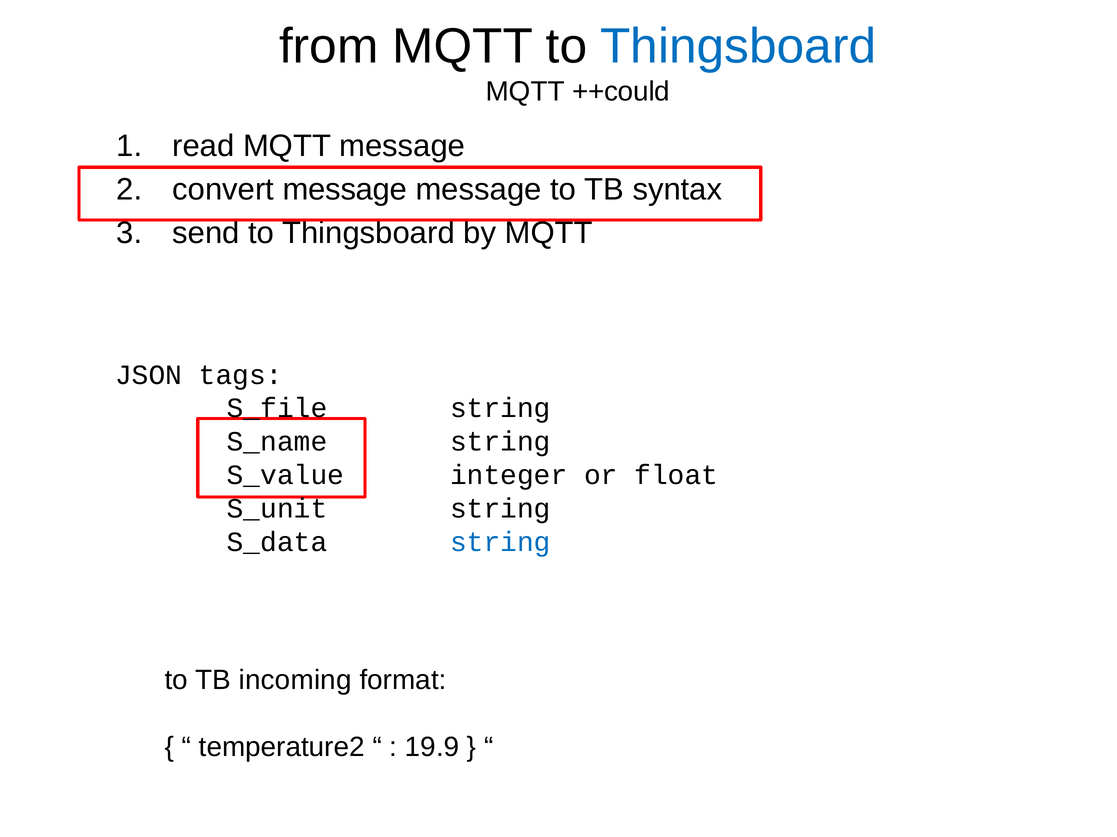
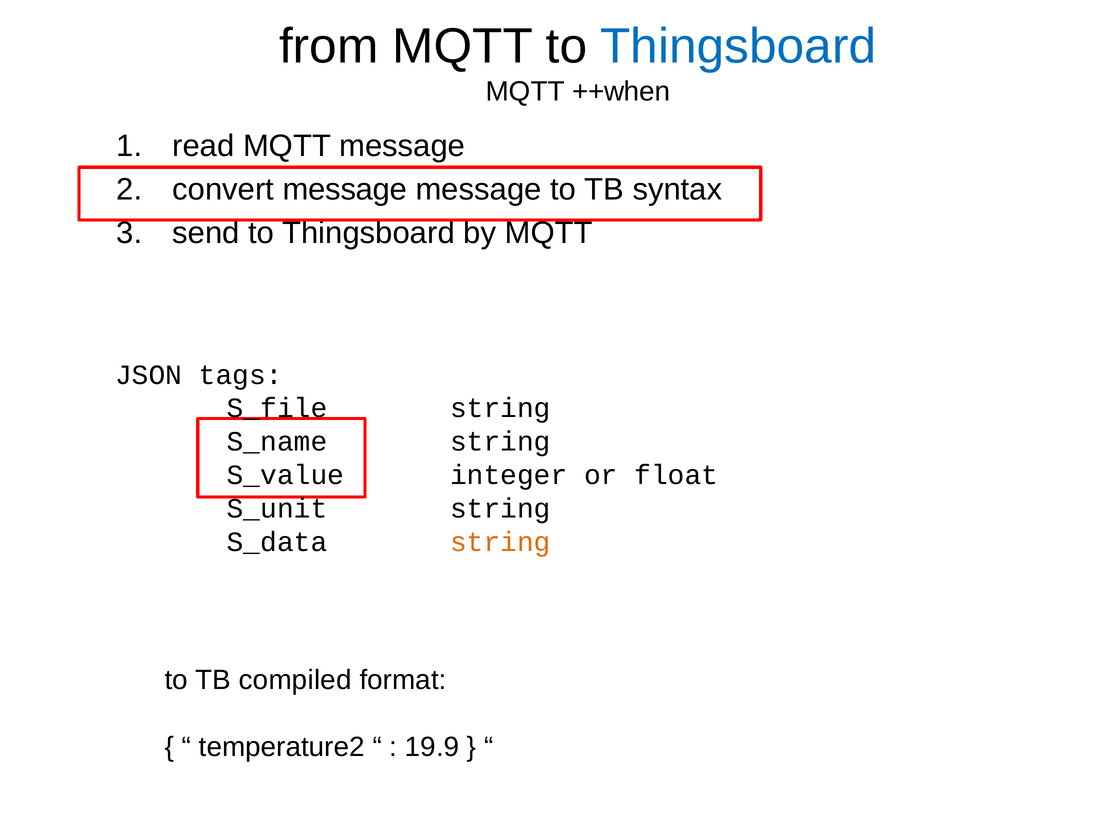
++could: ++could -> ++when (621, 92)
string colour: blue -> orange (500, 543)
incoming: incoming -> compiled (295, 681)
